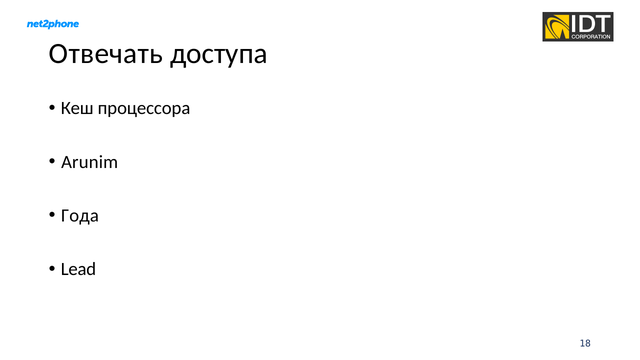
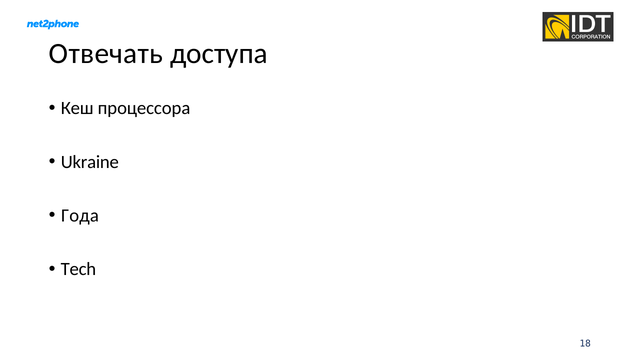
Arunim: Arunim -> Ukraine (90, 162)
Lead: Lead -> Tech (78, 269)
